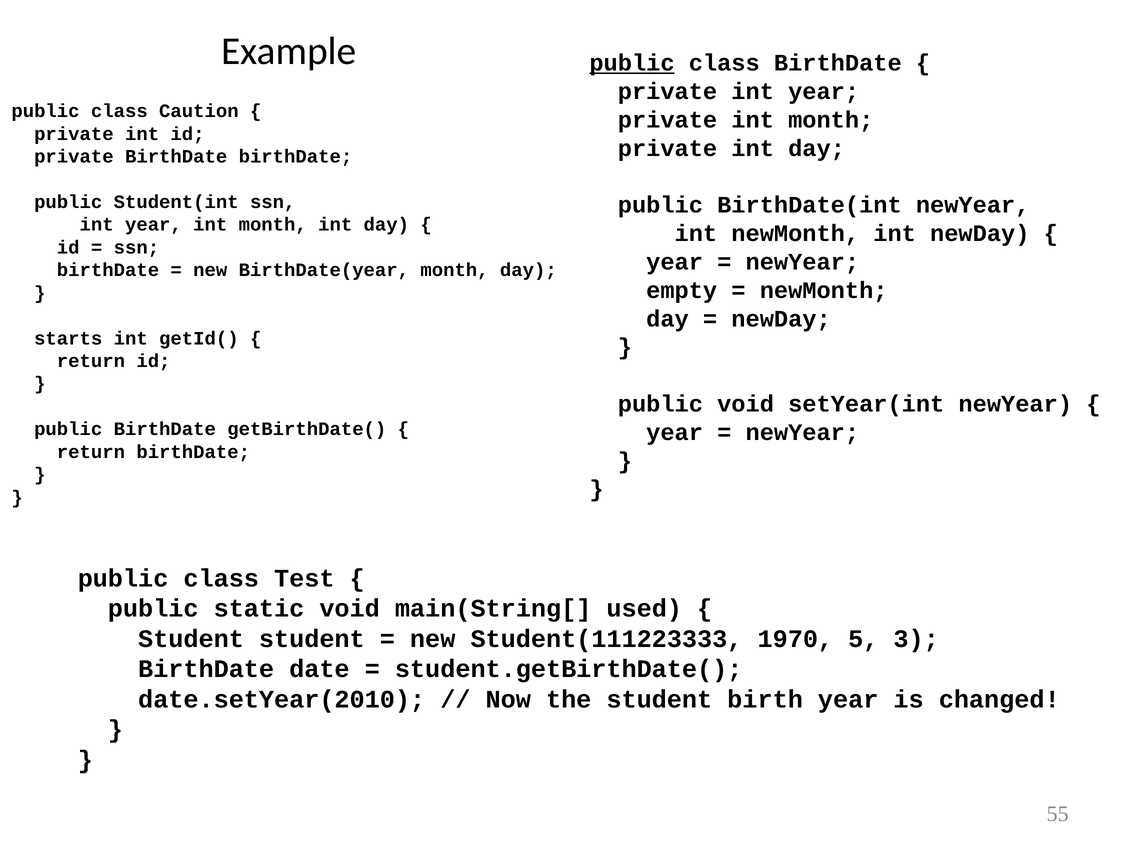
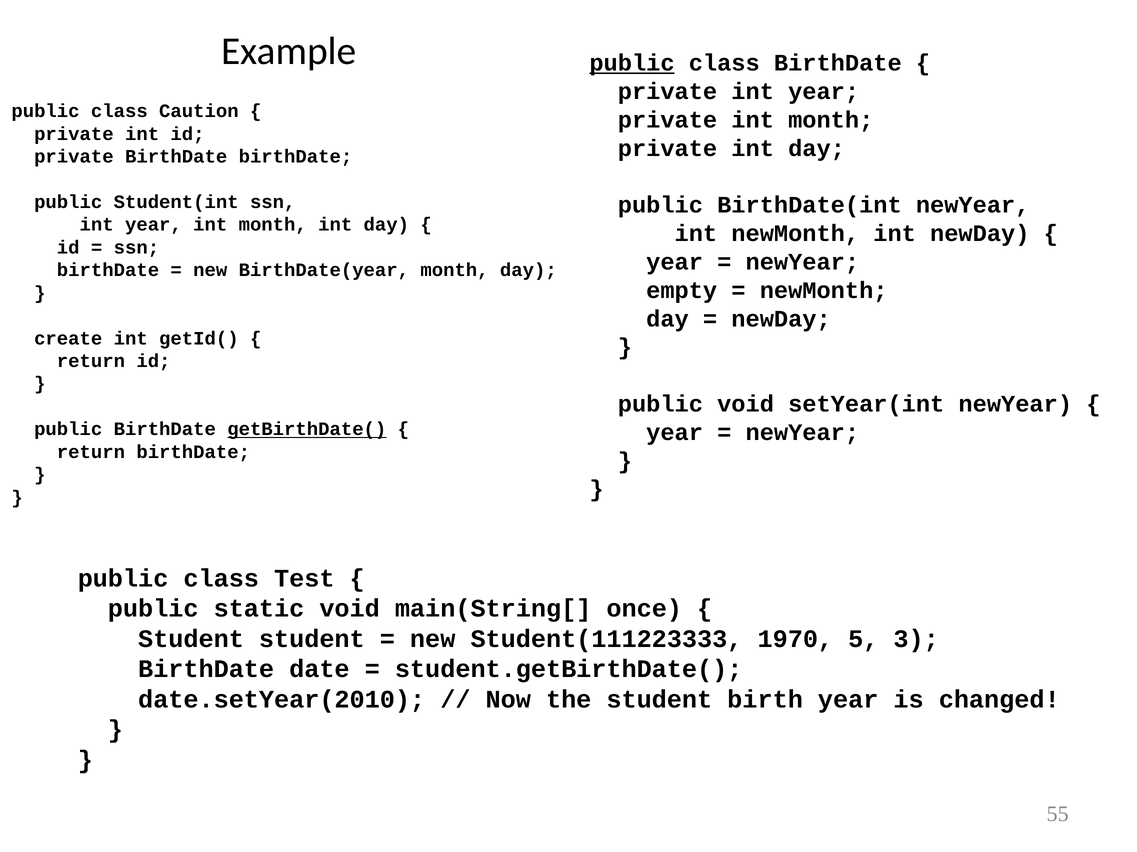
starts: starts -> create (68, 339)
getBirthDate( underline: none -> present (307, 430)
used: used -> once (644, 609)
